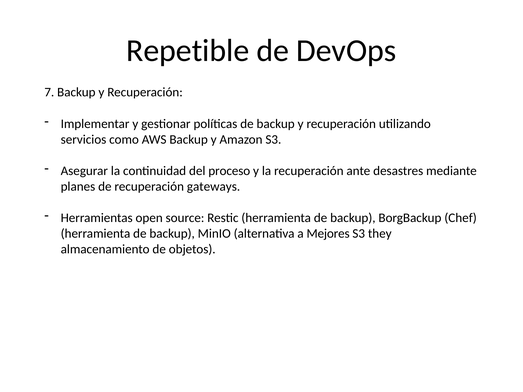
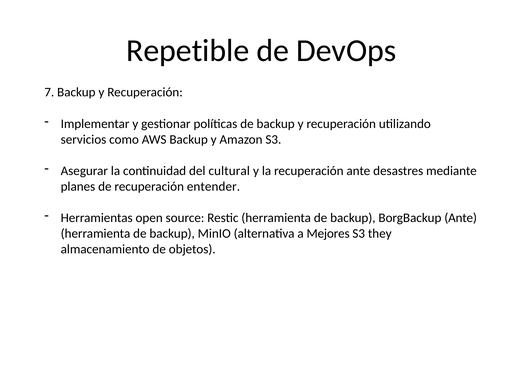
proceso: proceso -> cultural (229, 171)
gateways: gateways -> entender (213, 187)
BorgBackup Chef: Chef -> Ante (461, 218)
